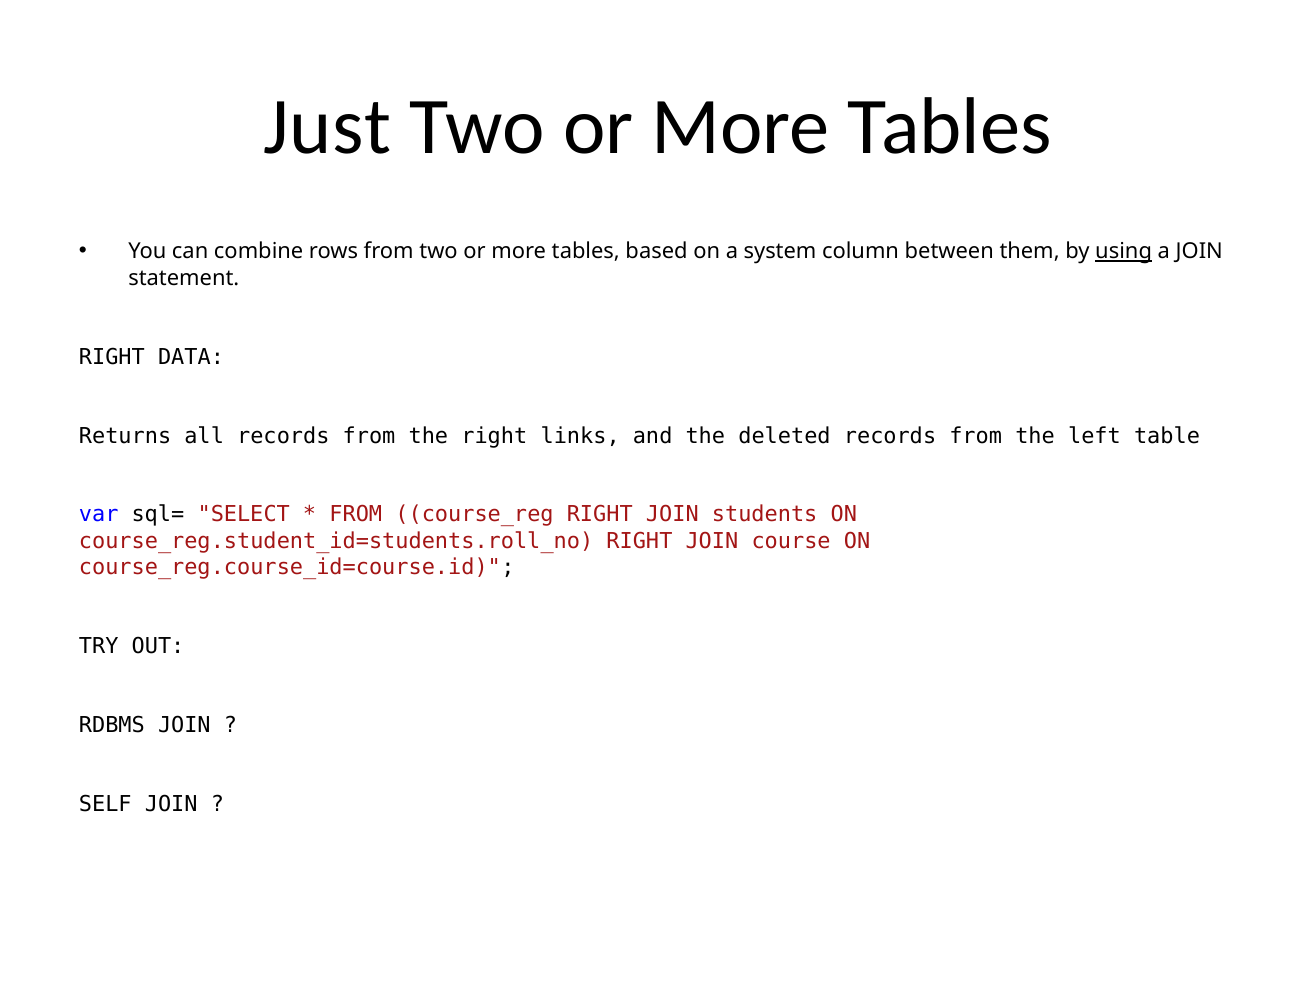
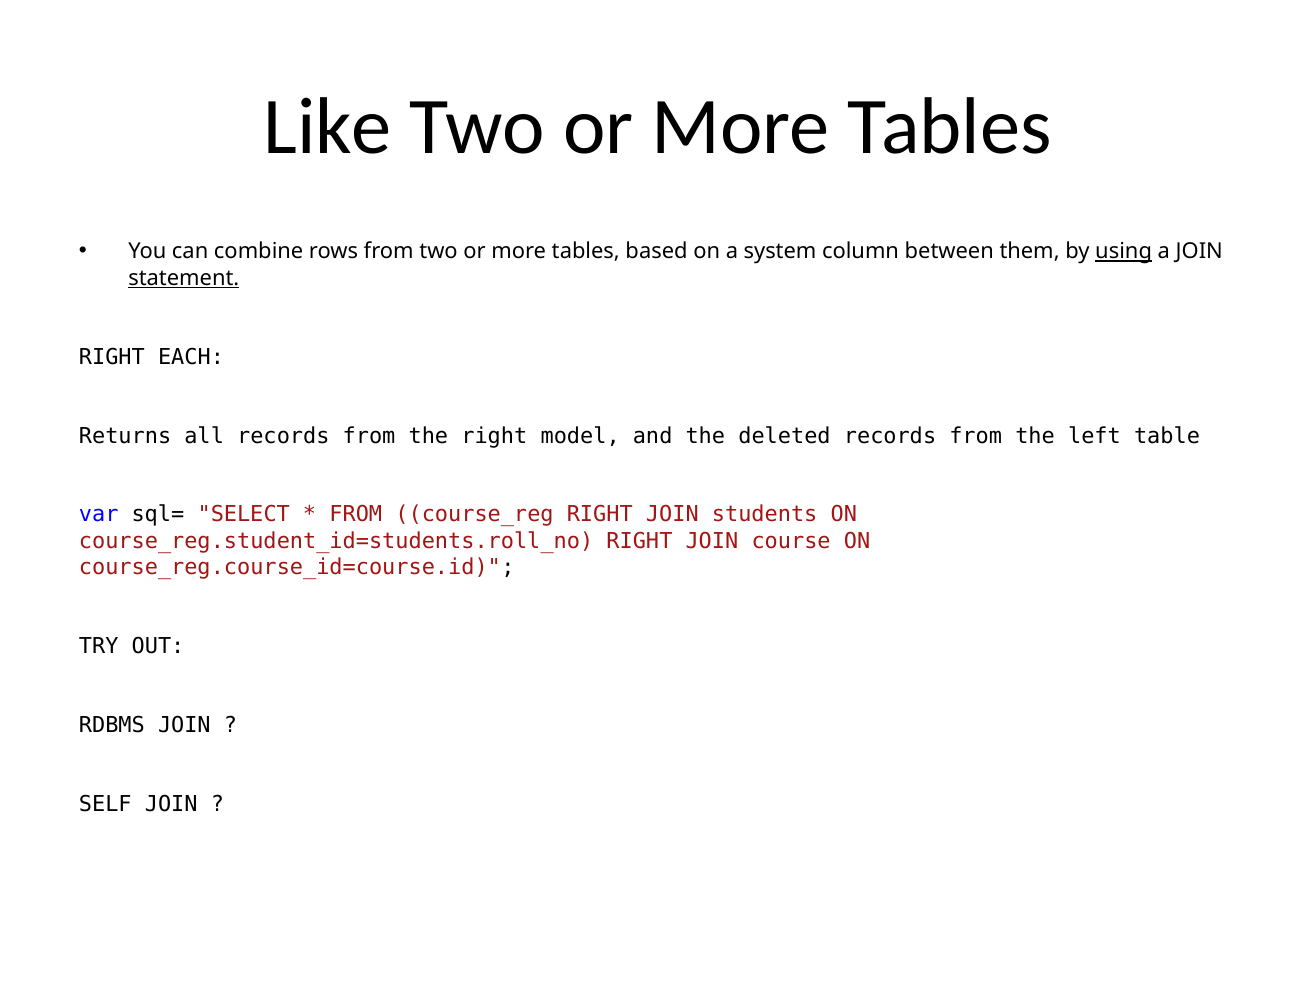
Just: Just -> Like (328, 127)
statement underline: none -> present (184, 278)
DATA: DATA -> EACH (191, 357)
links: links -> model (580, 436)
